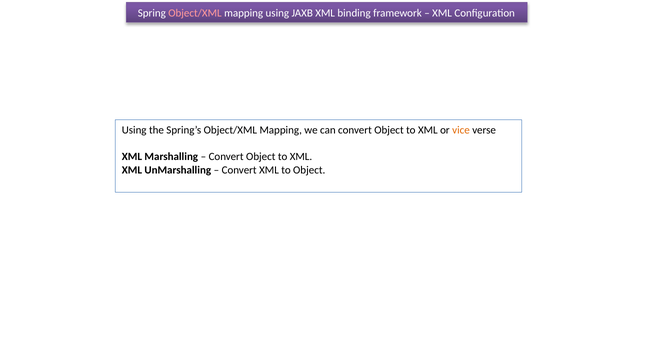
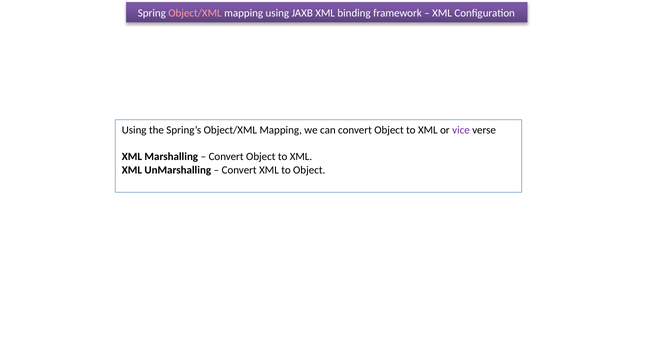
vice colour: orange -> purple (461, 130)
